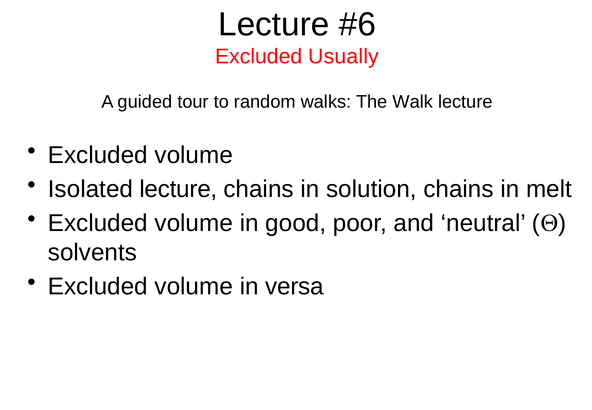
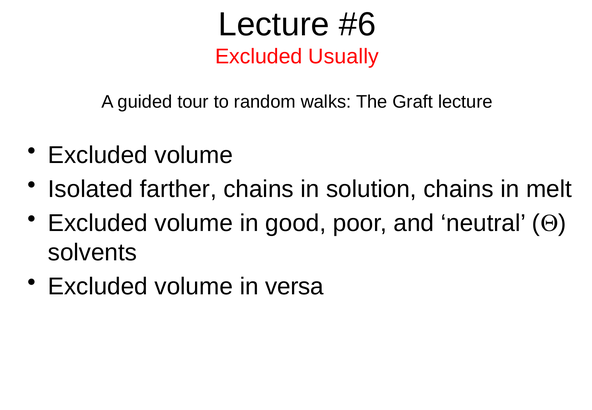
Walk: Walk -> Graft (413, 102)
Isolated lecture: lecture -> farther (178, 189)
